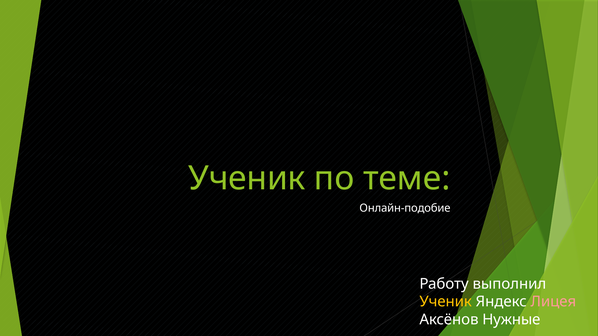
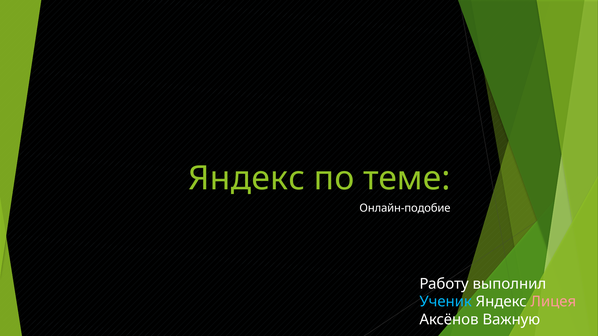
Ученик: Ученик -> Яндекс (247, 179)
Ученик colour: yellow -> light blue (446, 302)
Нужные: Нужные -> Важную (511, 320)
